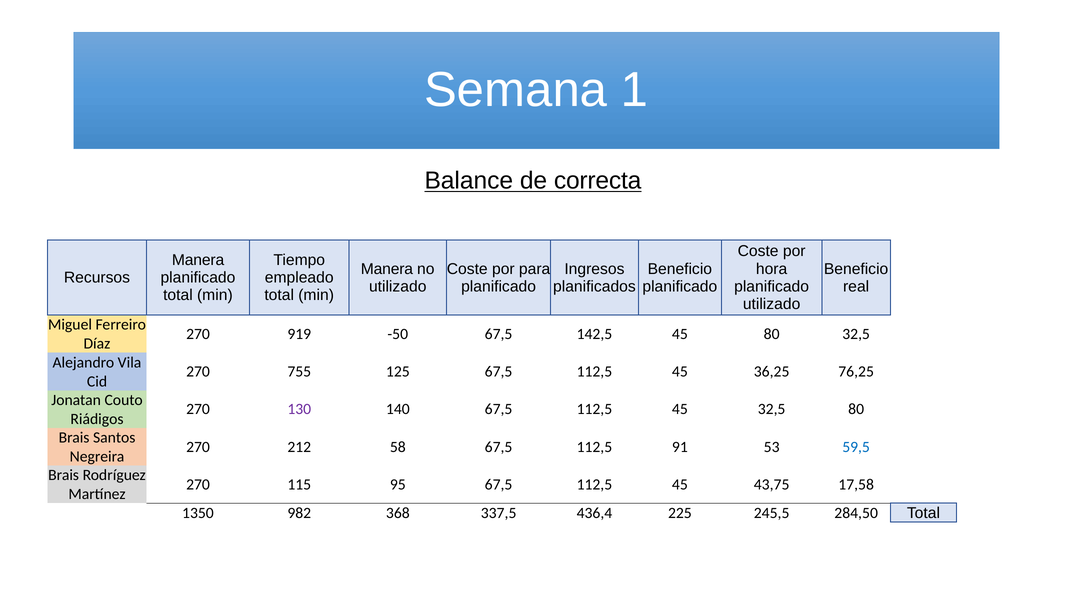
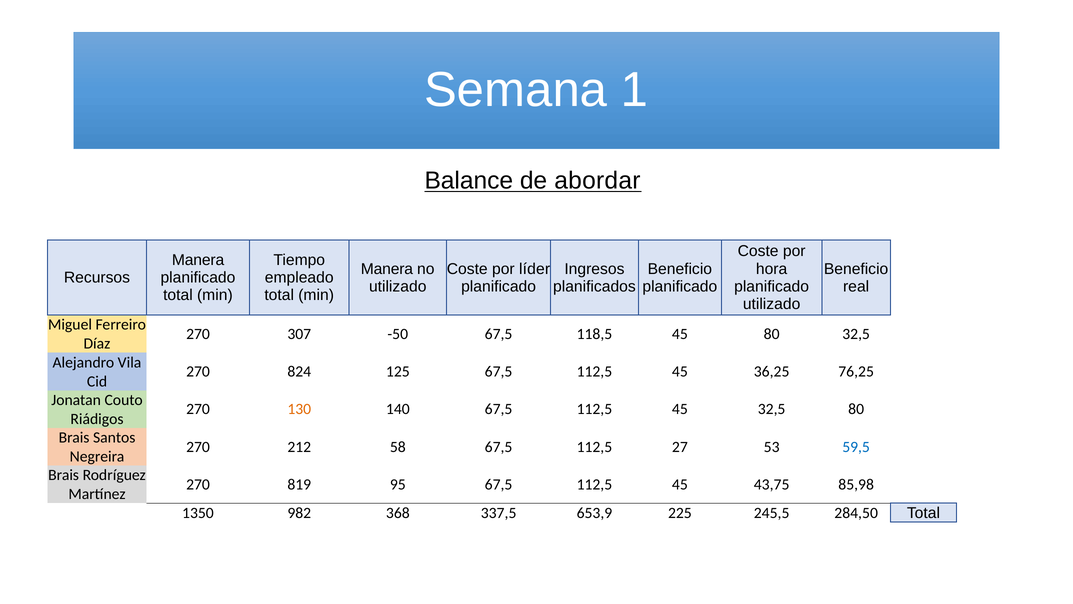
correcta: correcta -> abordar (597, 180)
para: para -> líder (535, 269)
919: 919 -> 307 (299, 334)
142,5: 142,5 -> 118,5 (594, 334)
755: 755 -> 824 (299, 371)
130 colour: purple -> orange (299, 409)
91: 91 -> 27 (680, 447)
115: 115 -> 819 (299, 484)
17,58: 17,58 -> 85,98 (856, 484)
436,4: 436,4 -> 653,9 (594, 513)
